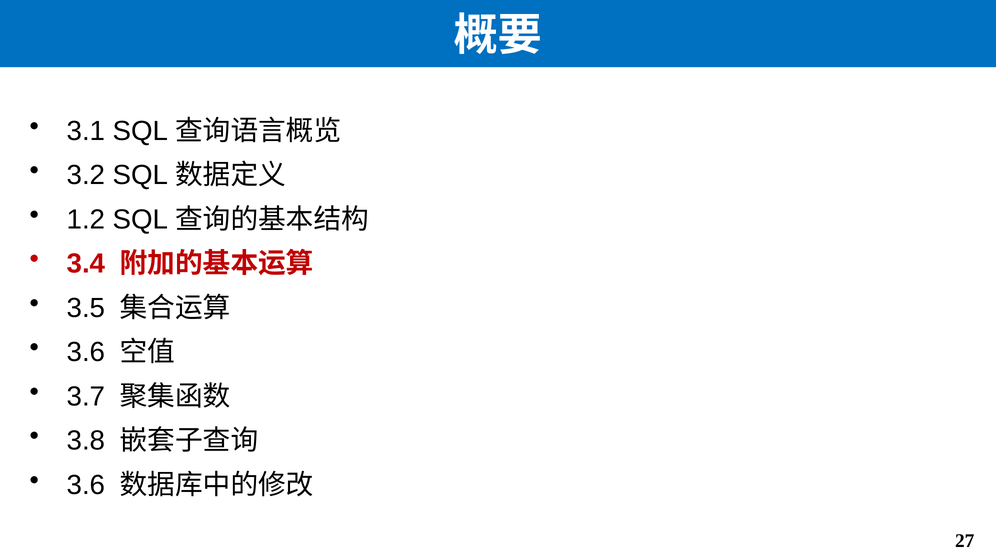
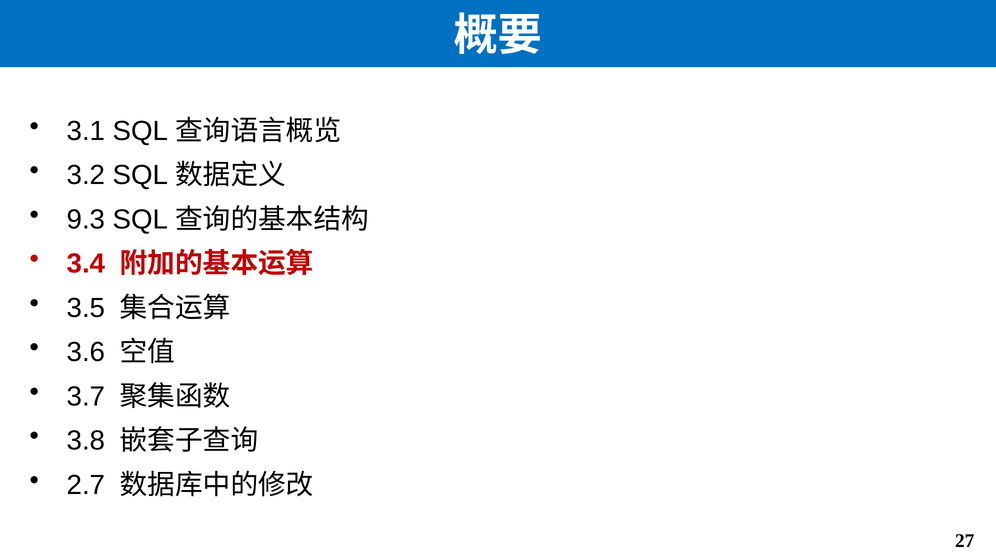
1.2: 1.2 -> 9.3 (86, 220)
3.6: 3.6 -> 2.7 (86, 485)
